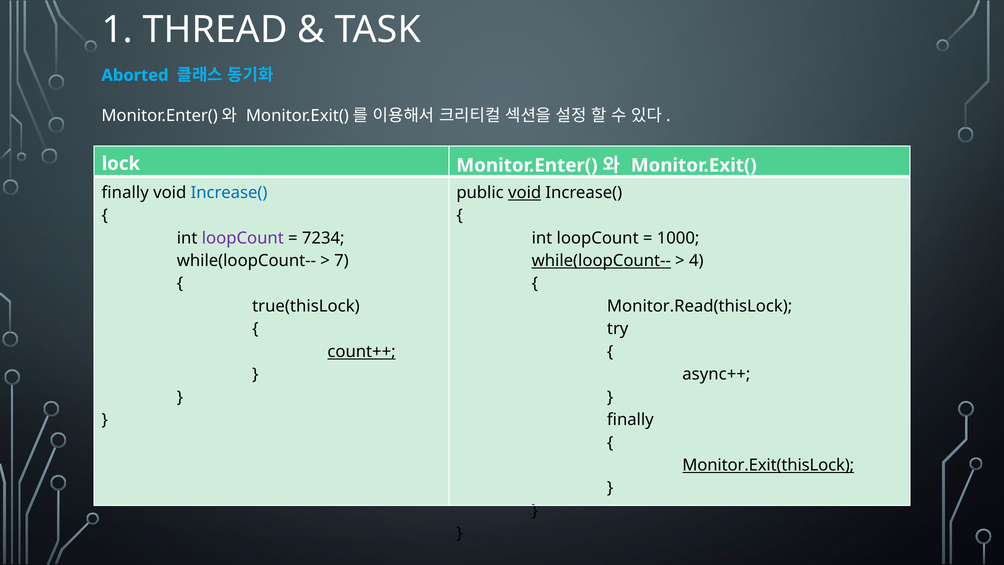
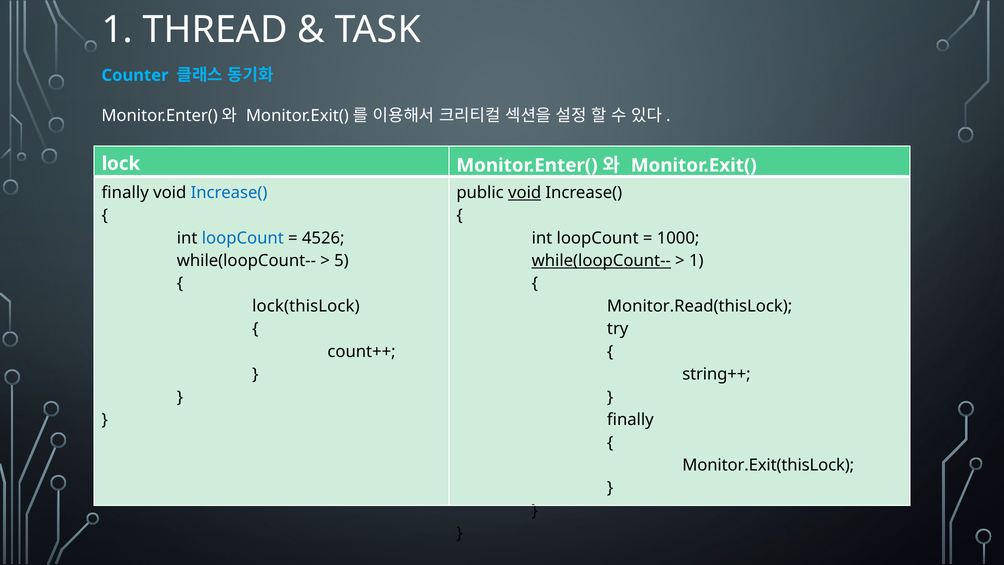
Aborted: Aborted -> Counter (135, 75)
loopCount colour: purple -> blue (243, 238)
7234: 7234 -> 4526 (323, 238)
7: 7 -> 5 (341, 261)
4: 4 -> 1 (696, 261)
true(thisLock: true(thisLock -> lock(thisLock (306, 306)
count++ underline: present -> none (362, 351)
async++: async++ -> string++ (716, 374)
Monitor.Exit(thisLock underline: present -> none (768, 465)
